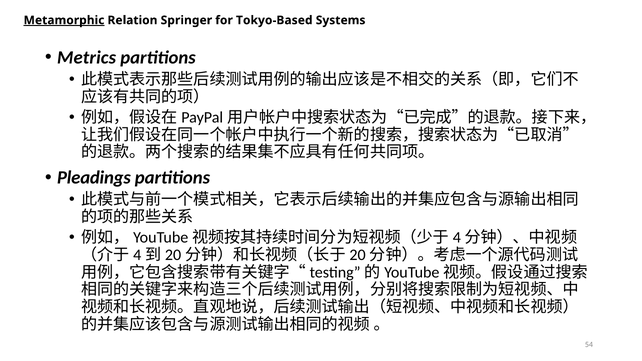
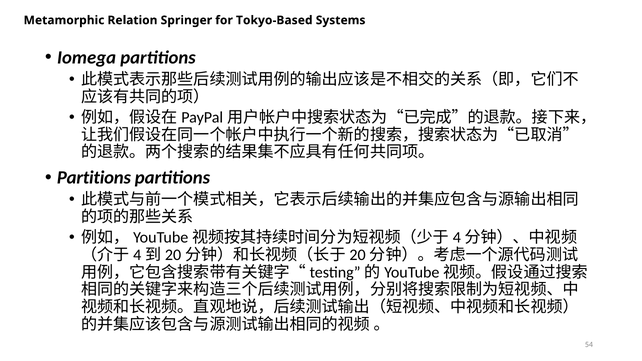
Metamorphic underline: present -> none (64, 20)
Metrics: Metrics -> Iomega (87, 57)
Pleadings: Pleadings -> Partitions (94, 178)
